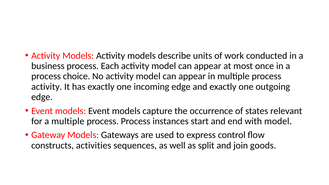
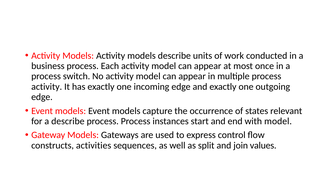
choice: choice -> switch (77, 76)
a multiple: multiple -> describe (68, 121)
goods: goods -> values (263, 145)
